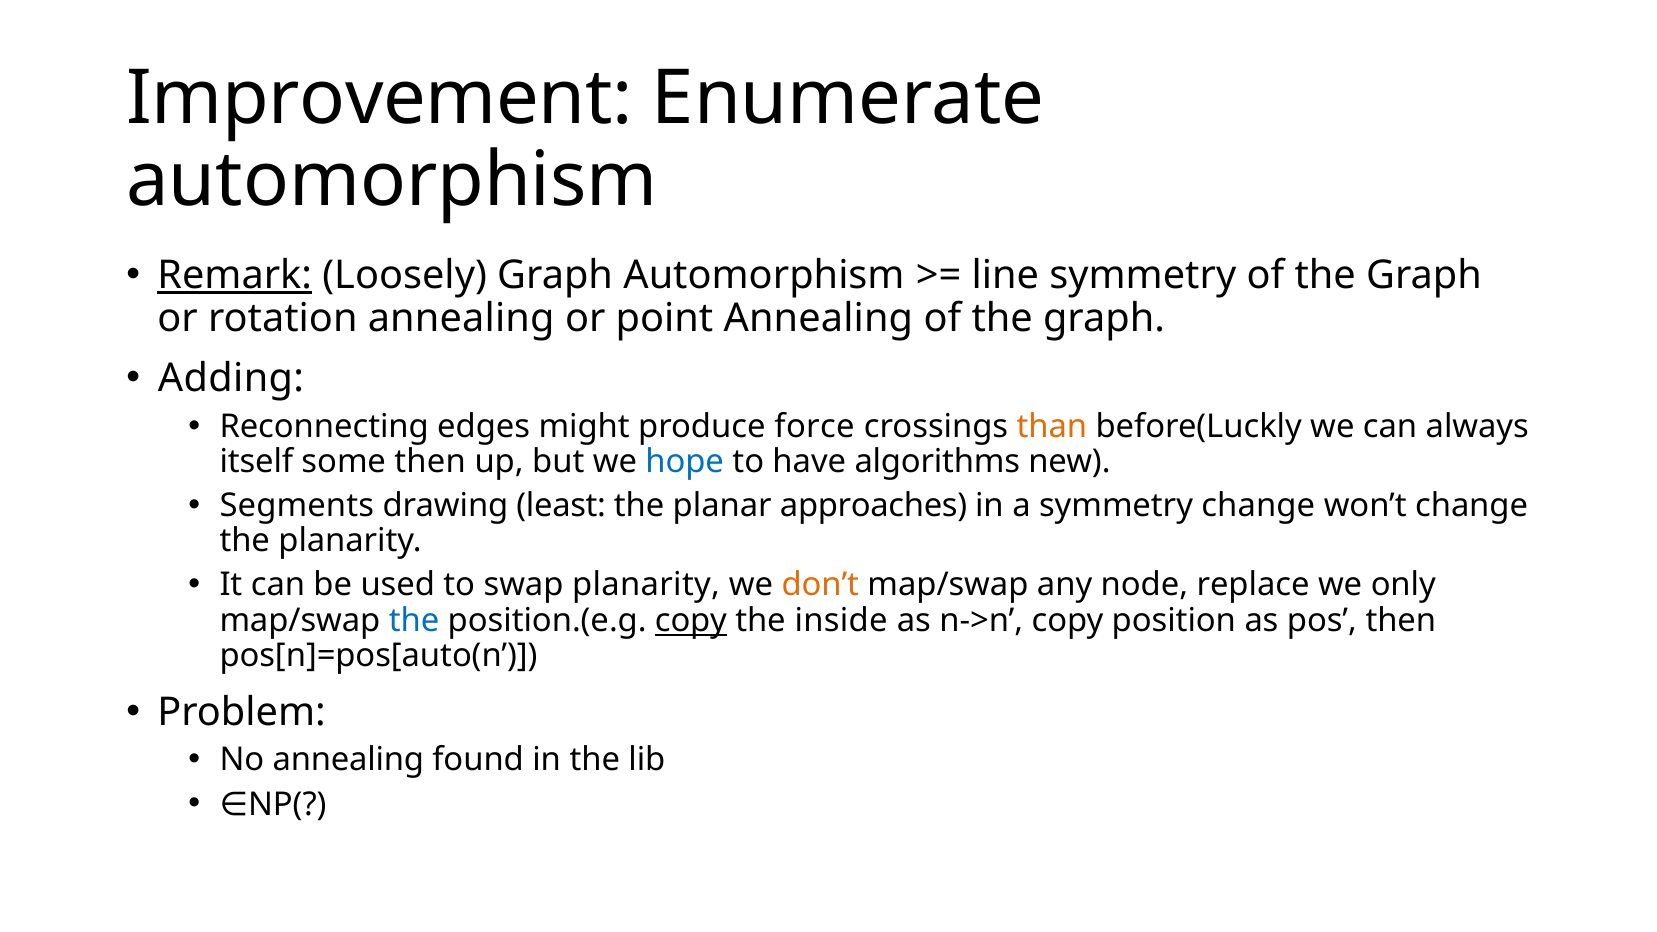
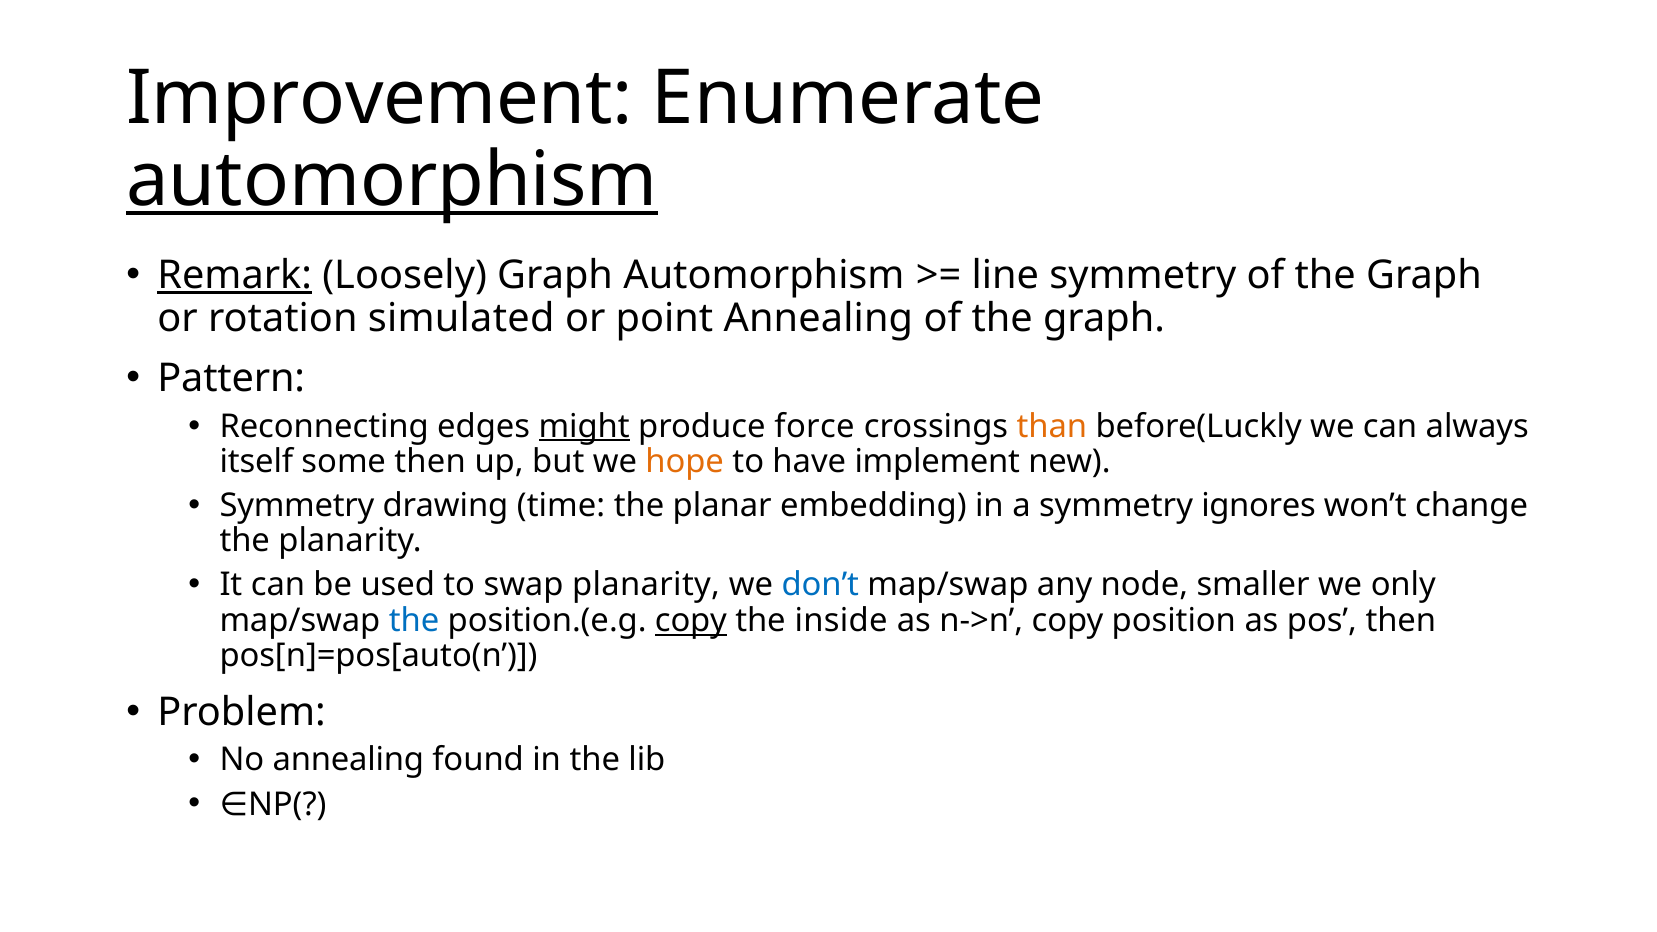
automorphism underline: none -> present (392, 180)
rotation annealing: annealing -> simulated (461, 318)
Adding: Adding -> Pattern (231, 379)
might underline: none -> present (584, 426)
hope colour: blue -> orange (685, 462)
algorithms: algorithms -> implement (937, 462)
Segments: Segments -> Symmetry (297, 506)
least: least -> time (561, 506)
approaches: approaches -> embedding (873, 506)
symmetry change: change -> ignores (1259, 506)
don’t colour: orange -> blue (820, 585)
replace: replace -> smaller (1253, 585)
